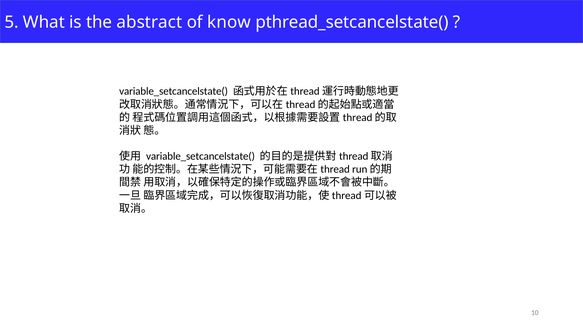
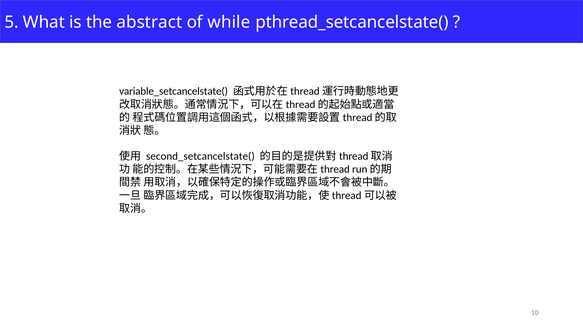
know: know -> while (229, 22)
variable_setcancelstate(: variable_setcancelstate( -> second_setcancelstate( (200, 156)
